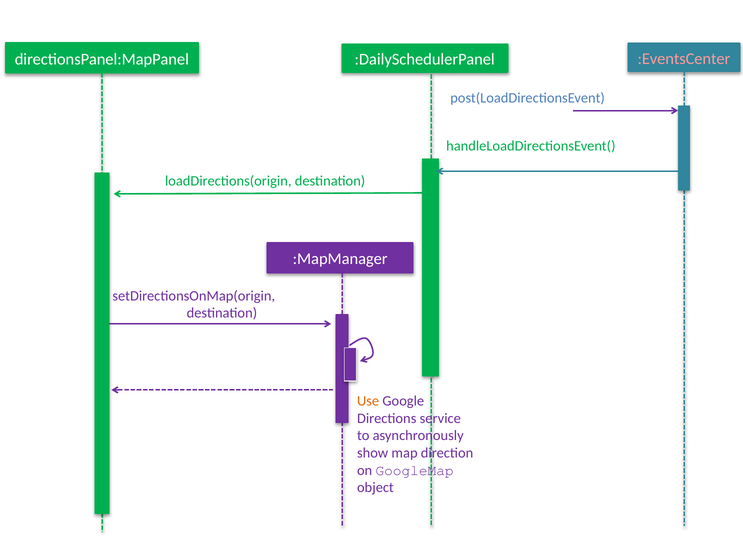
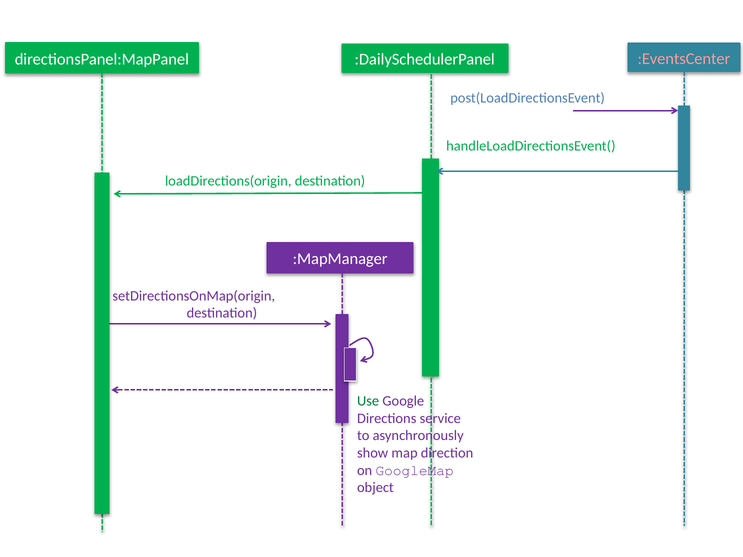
Use colour: orange -> green (368, 401)
